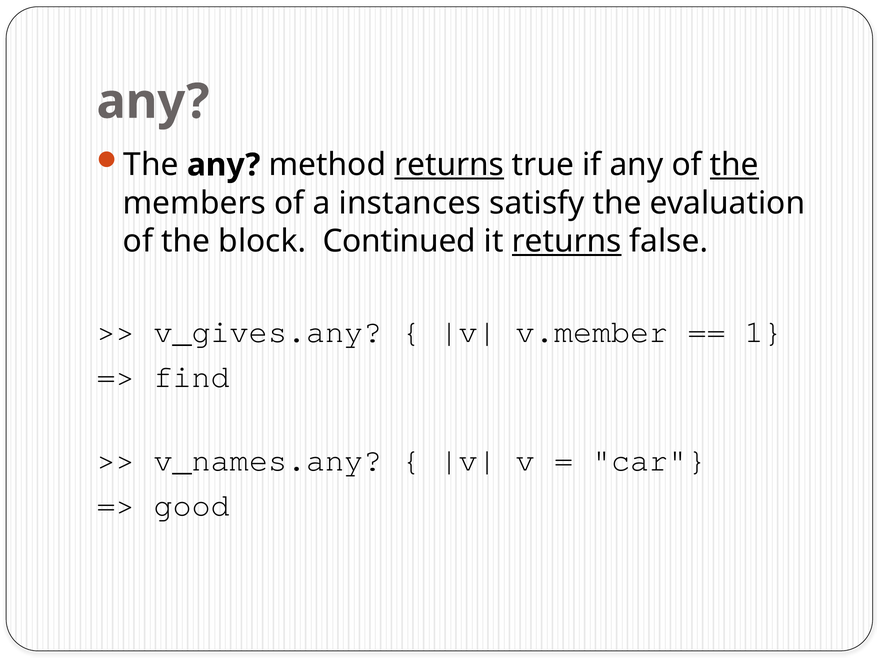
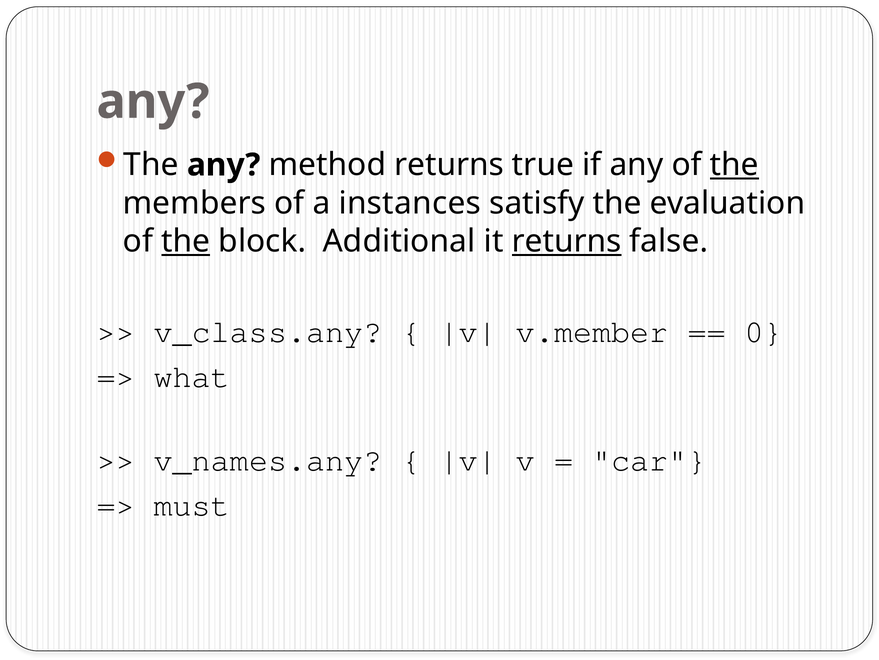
returns underline: present -> none (449, 165)
the underline: none -> present (186, 241)
Continued: Continued -> Additional (399, 241)
v_gives.any: v_gives.any -> v_class.any (268, 331)
1: 1 -> 0 (764, 331)
find: find -> what (192, 376)
good: good -> must (192, 505)
